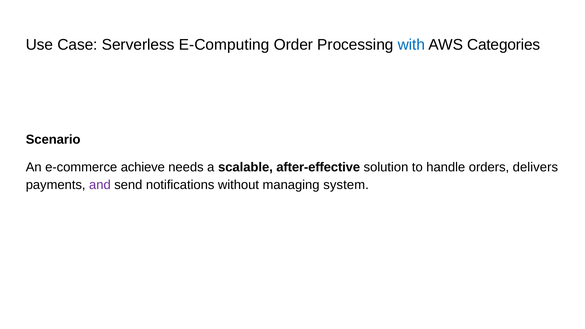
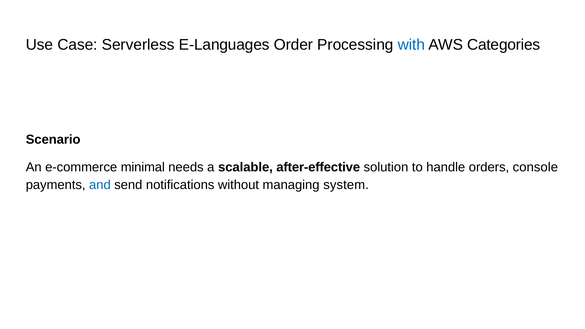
E-Computing: E-Computing -> E-Languages (224, 45)
achieve: achieve -> minimal (143, 167)
delivers: delivers -> console (535, 167)
and colour: purple -> blue (100, 185)
